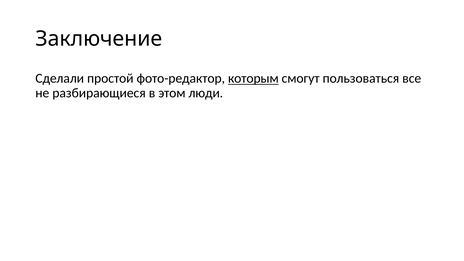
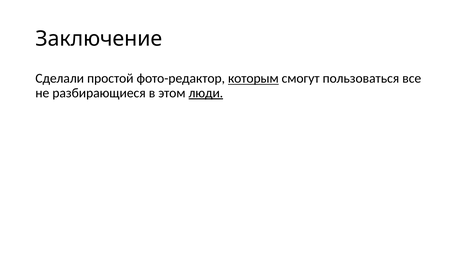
люди underline: none -> present (206, 93)
